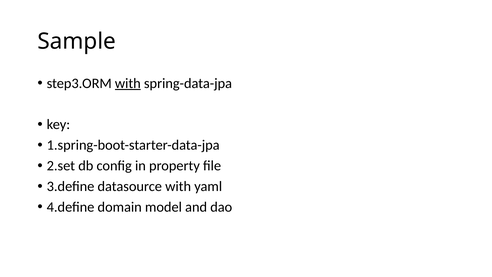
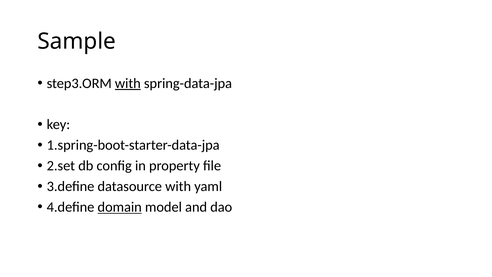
domain underline: none -> present (120, 207)
